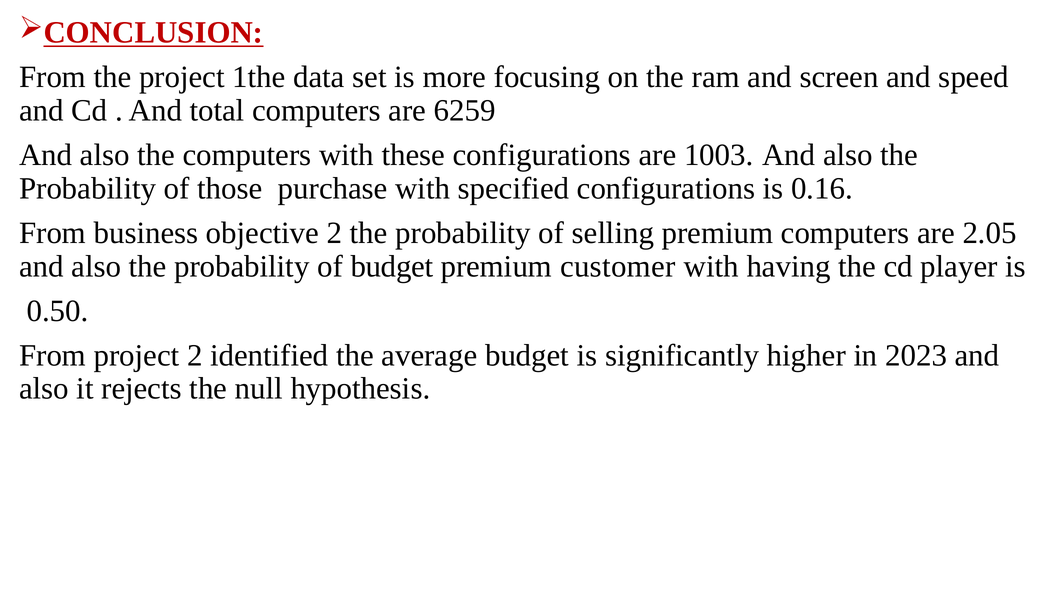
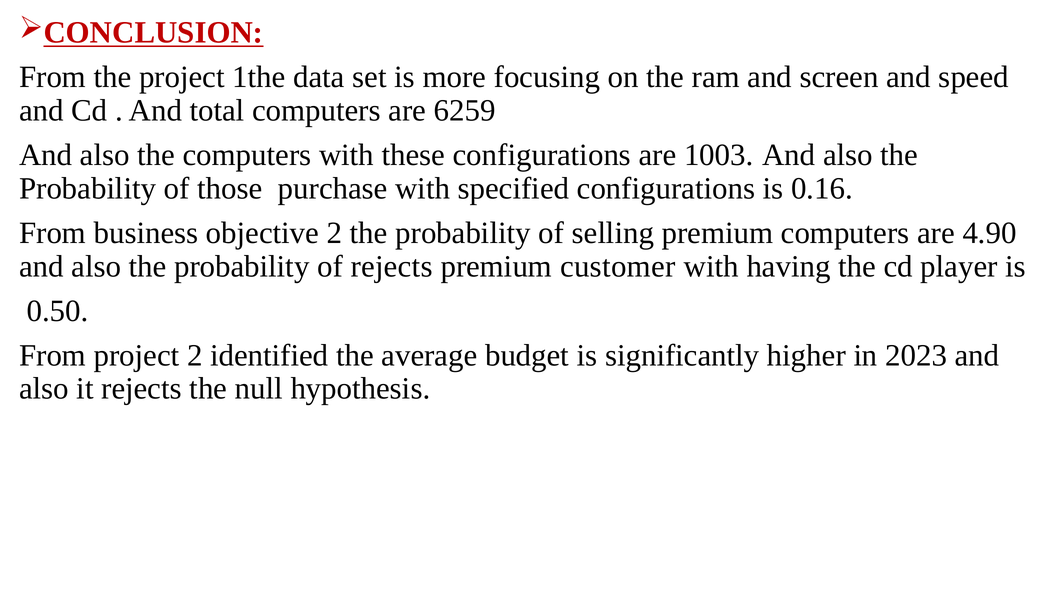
2.05: 2.05 -> 4.90 (990, 233)
of budget: budget -> rejects (392, 266)
